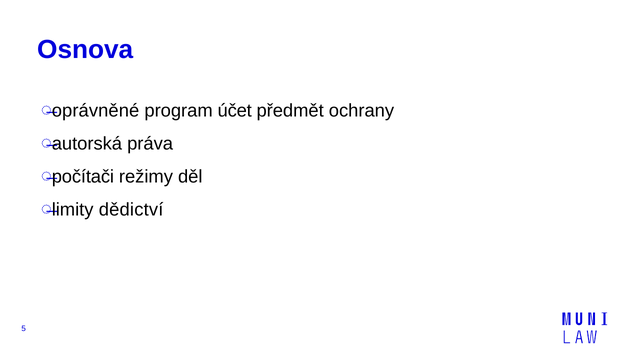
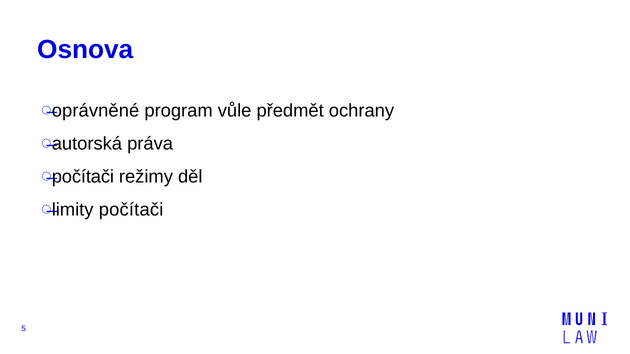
účet: účet -> vůle (235, 111)
limity dědictví: dědictví -> počítači (131, 210)
